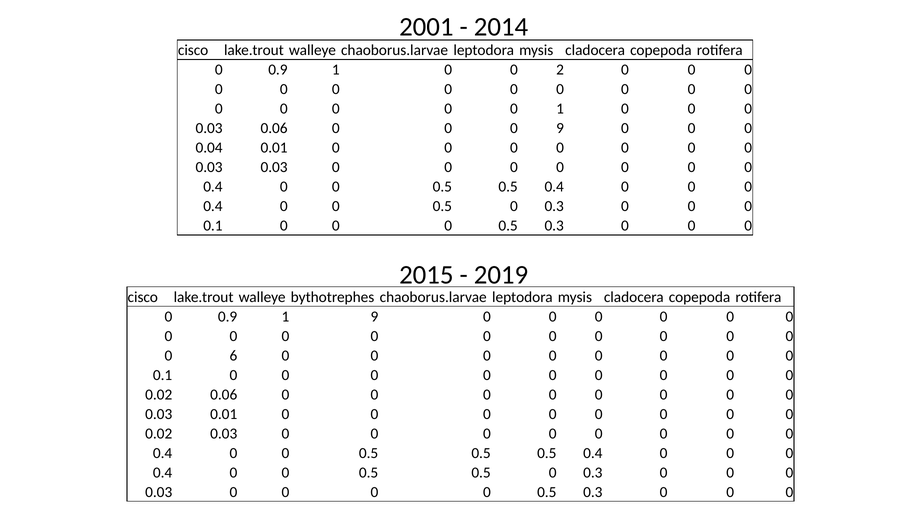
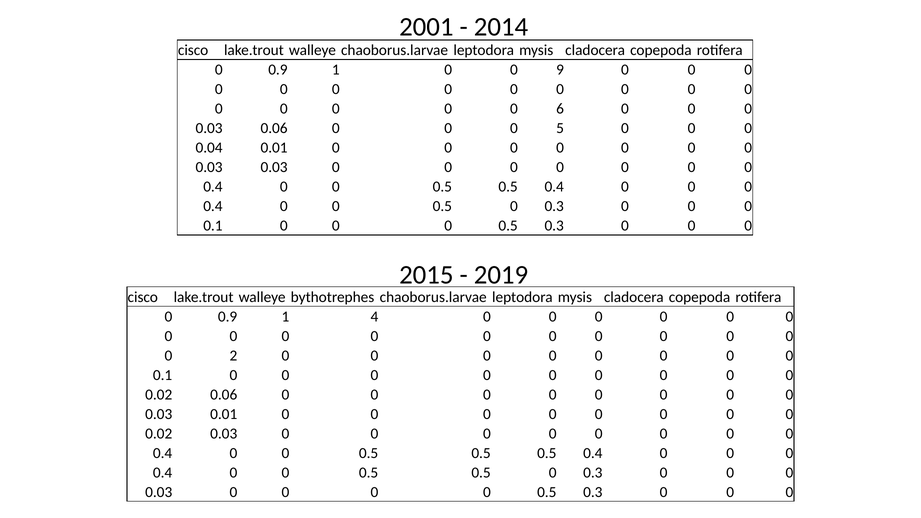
2: 2 -> 9 (560, 70)
0 1: 1 -> 6 (560, 109)
0 9: 9 -> 5 (560, 128)
1 9: 9 -> 4 (374, 317)
6: 6 -> 2 (233, 356)
